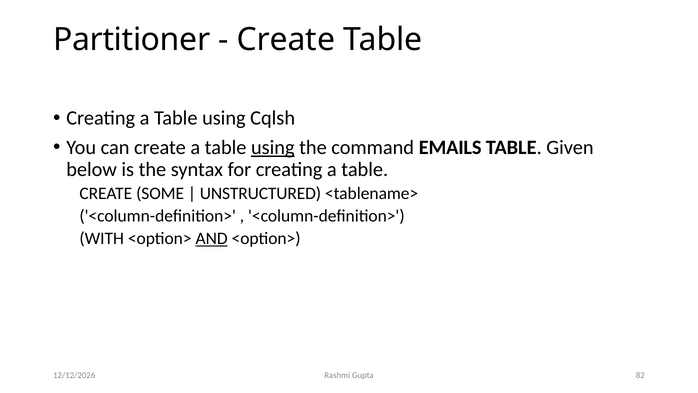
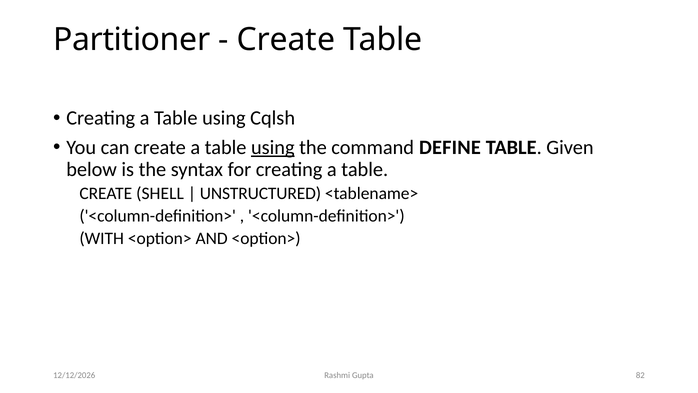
EMAILS: EMAILS -> DEFINE (450, 147)
SOME: SOME -> SHELL (160, 193)
AND underline: present -> none (212, 238)
